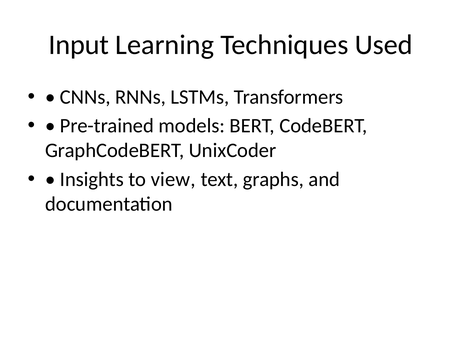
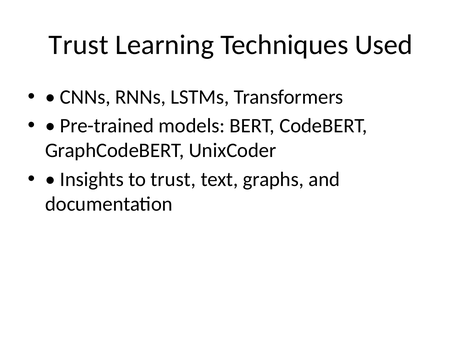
Input: Input -> Trust (79, 45)
to view: view -> trust (173, 179)
